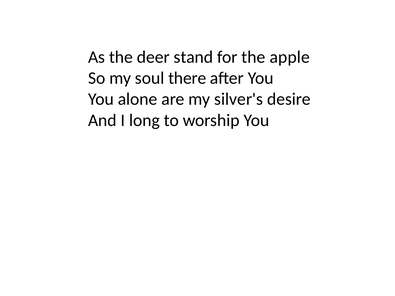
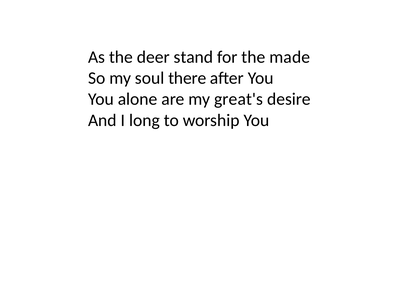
apple: apple -> made (290, 57)
silver's: silver's -> great's (239, 99)
